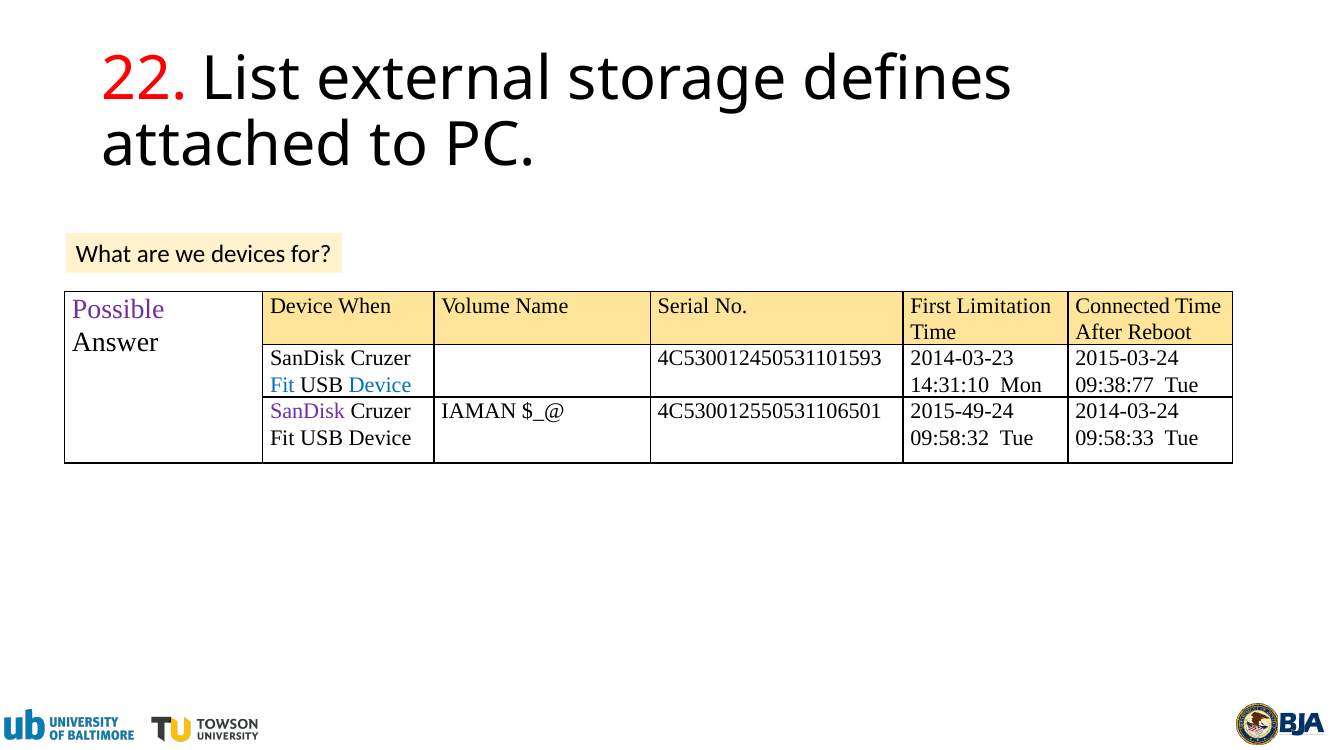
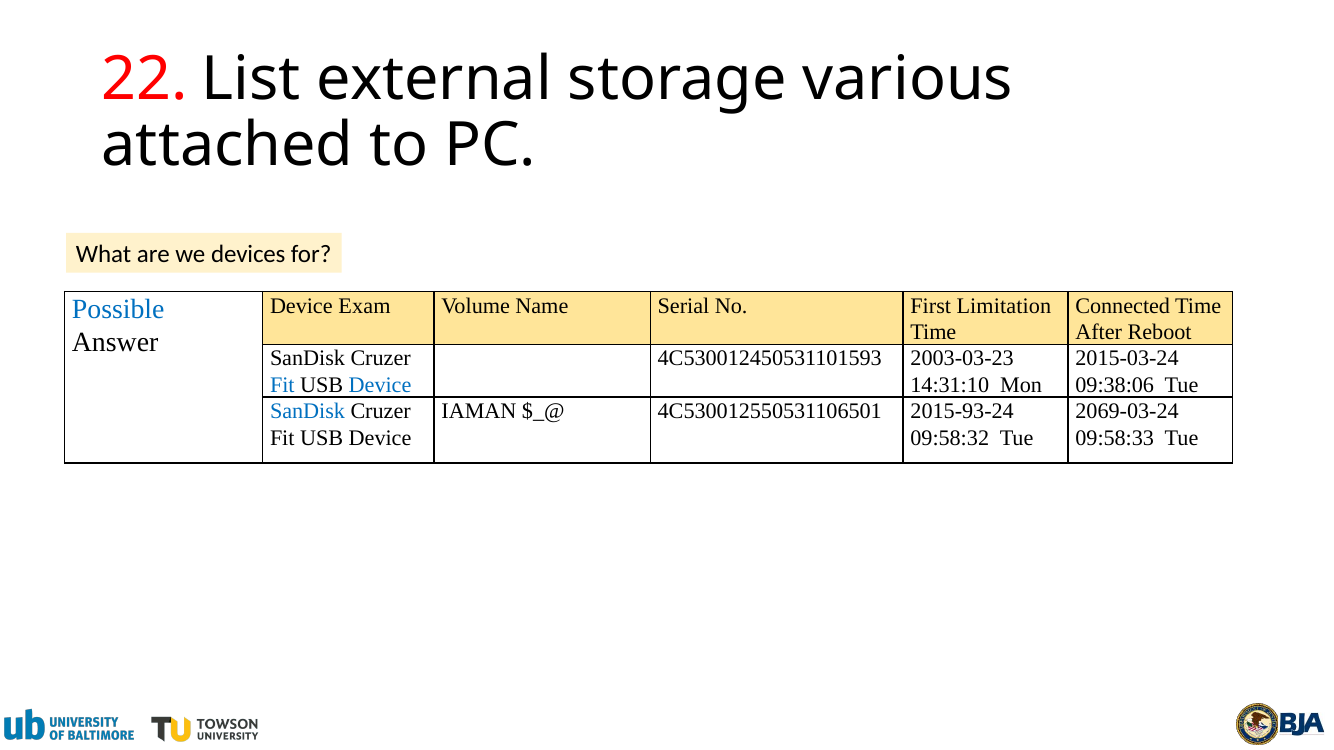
defines: defines -> various (908, 79)
When: When -> Exam (365, 306)
Possible colour: purple -> blue (118, 309)
2014-03-23: 2014-03-23 -> 2003-03-23 (962, 359)
09:38:77: 09:38:77 -> 09:38:06 (1115, 385)
SanDisk colour: purple -> blue (308, 411)
2015-49-24: 2015-49-24 -> 2015-93-24 (962, 411)
2014-03-24: 2014-03-24 -> 2069-03-24 (1127, 411)
